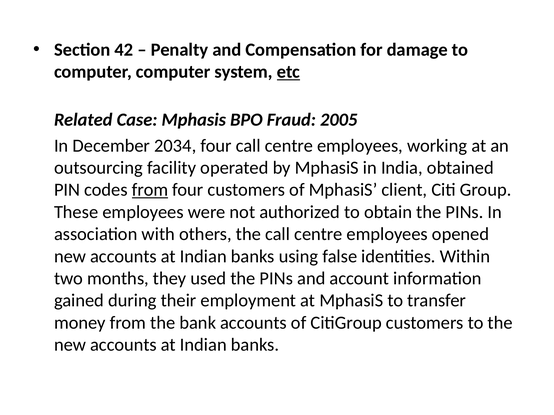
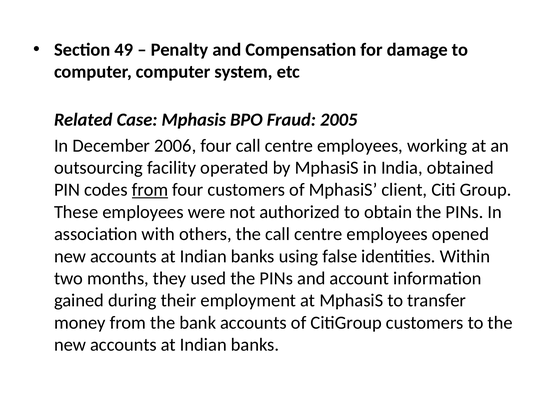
42: 42 -> 49 (124, 50)
etc underline: present -> none (288, 72)
2034: 2034 -> 2006 (175, 146)
